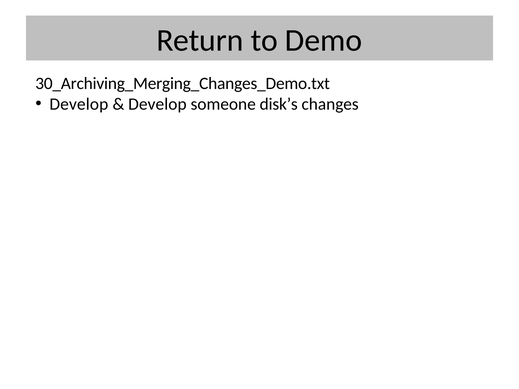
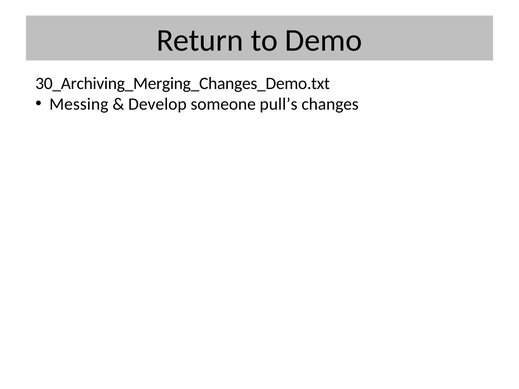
Develop: Develop -> Messing (79, 104)
disk’s: disk’s -> pull’s (279, 104)
